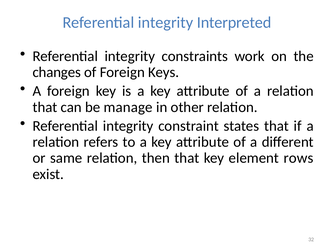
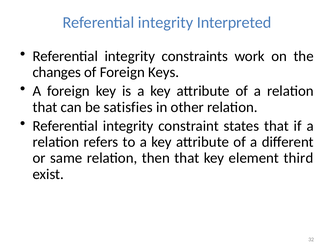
manage: manage -> satisfies (128, 107)
rows: rows -> third (298, 158)
